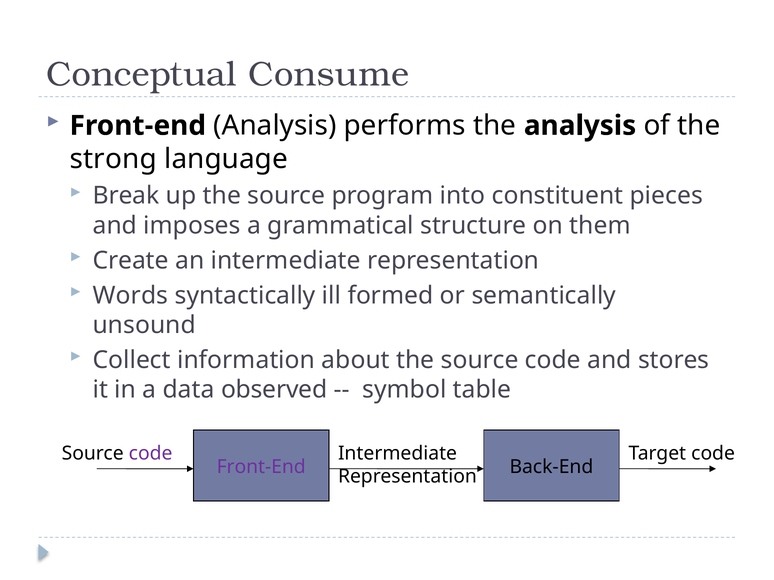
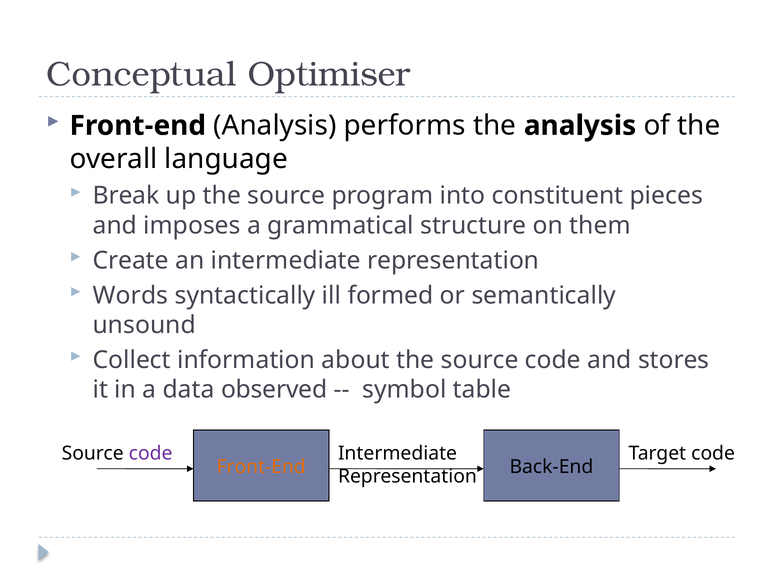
Consume: Consume -> Optimiser (329, 75)
strong: strong -> overall (113, 159)
Front-End colour: purple -> orange (261, 467)
